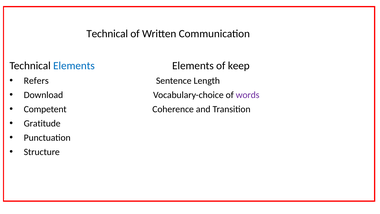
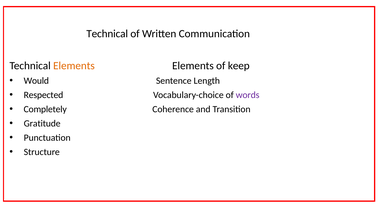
Elements colour: blue -> orange (74, 66)
Refers: Refers -> Would (36, 81)
Download: Download -> Respected (43, 95)
Competent: Competent -> Completely (45, 109)
